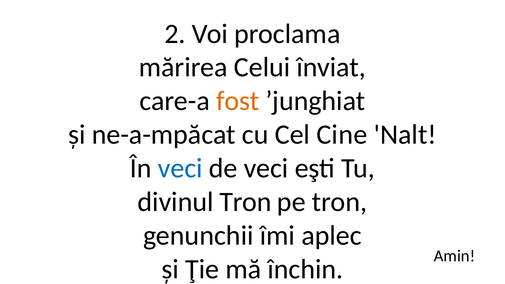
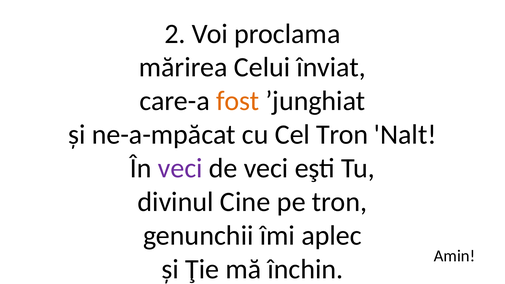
Cel Cine: Cine -> Tron (342, 135)
veci colour: blue -> purple (180, 168)
divinul Tron: Tron -> Cine (245, 202)
